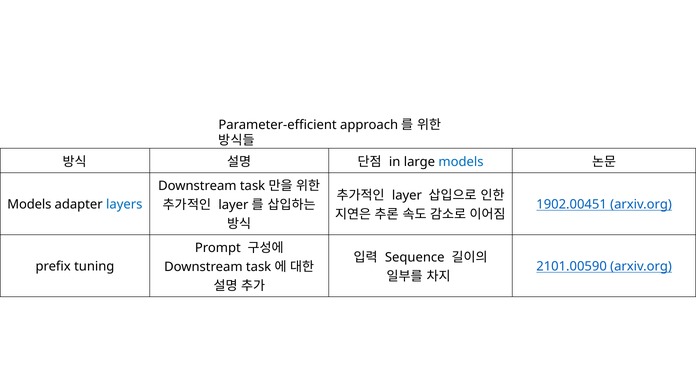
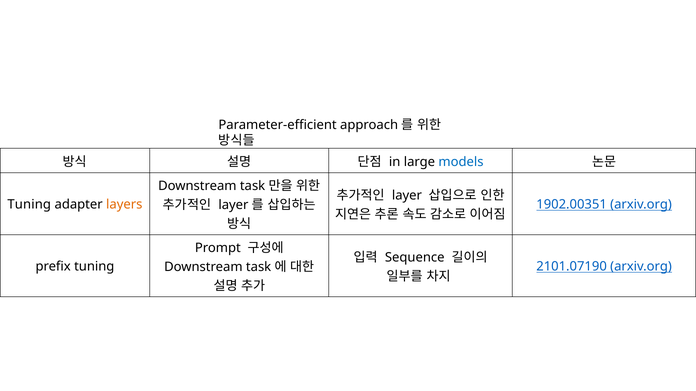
Models: Models -> Tuning (29, 205)
layers colour: blue -> orange (124, 205)
1902.00451: 1902.00451 -> 1902.00351 (572, 205)
2101.00590: 2101.00590 -> 2101.07190 (572, 267)
